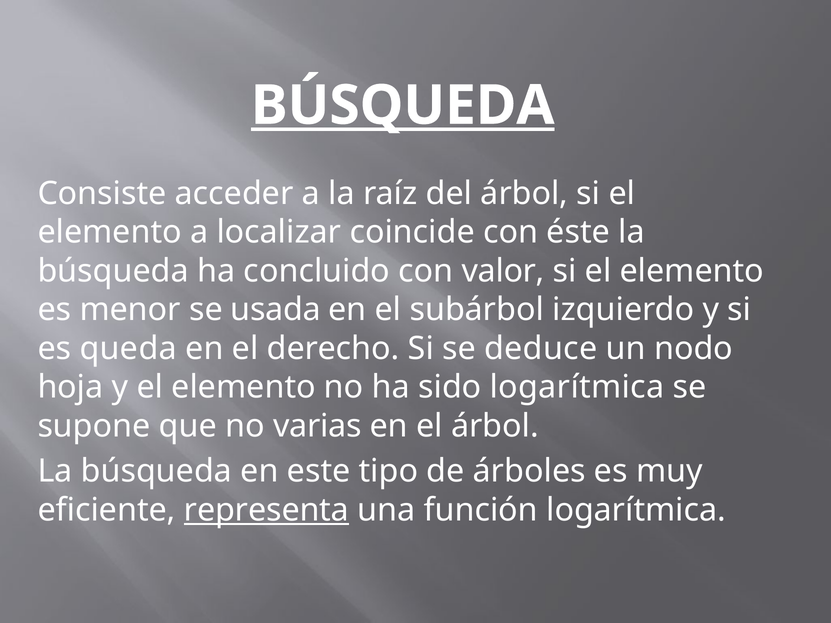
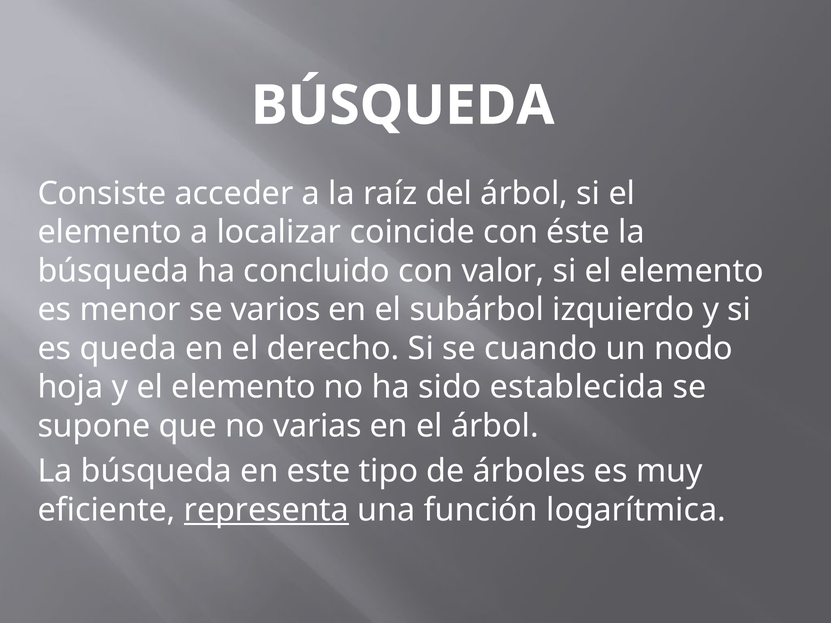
BÚSQUEDA underline: present -> none (403, 106)
usada: usada -> varios (276, 310)
deduce: deduce -> cuando (541, 349)
sido logarítmica: logarítmica -> establecida (577, 387)
